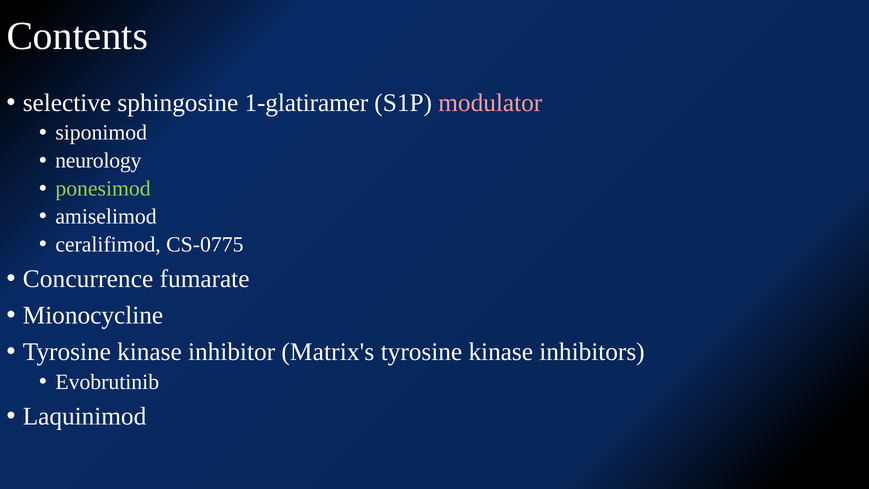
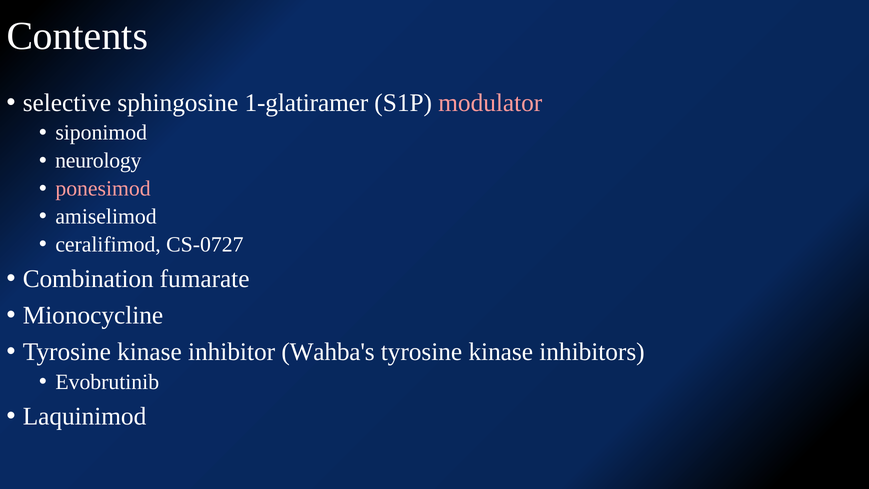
ponesimod colour: light green -> pink (103, 189)
CS-0775: CS-0775 -> CS-0727 (205, 245)
Concurrence: Concurrence -> Combination (88, 279)
Matrix's: Matrix's -> Wahba's (328, 352)
